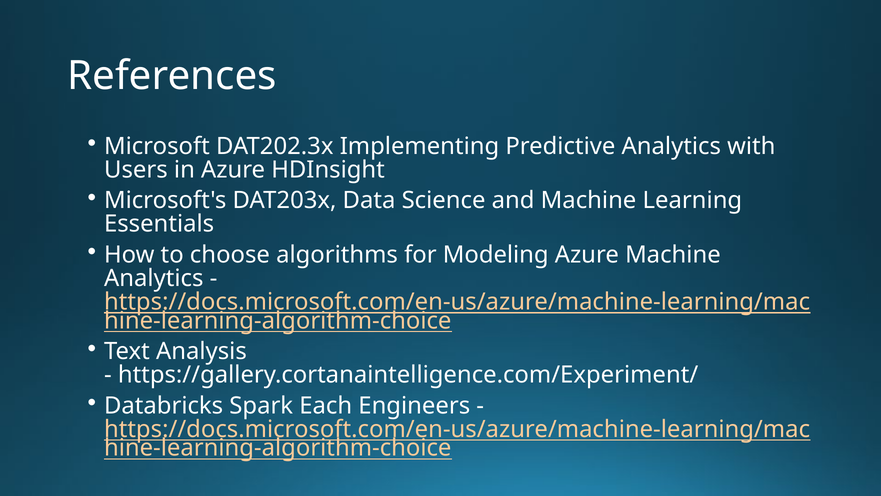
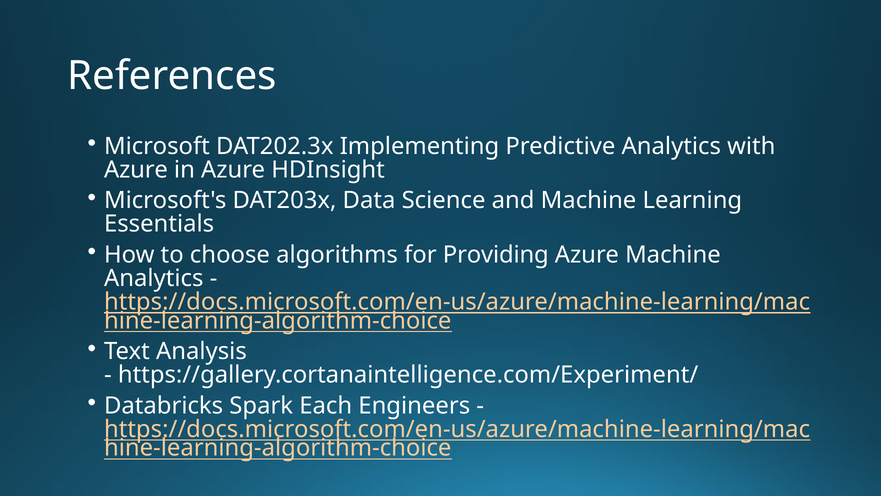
Users: Users -> Azure (136, 170)
Modeling: Modeling -> Providing (496, 255)
